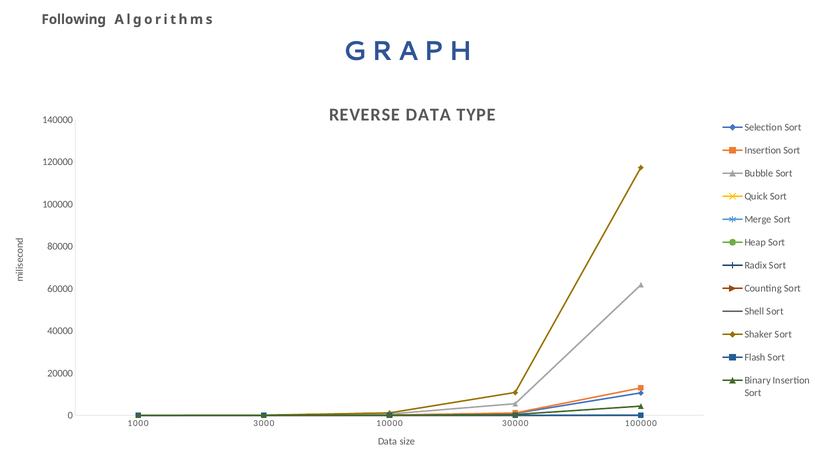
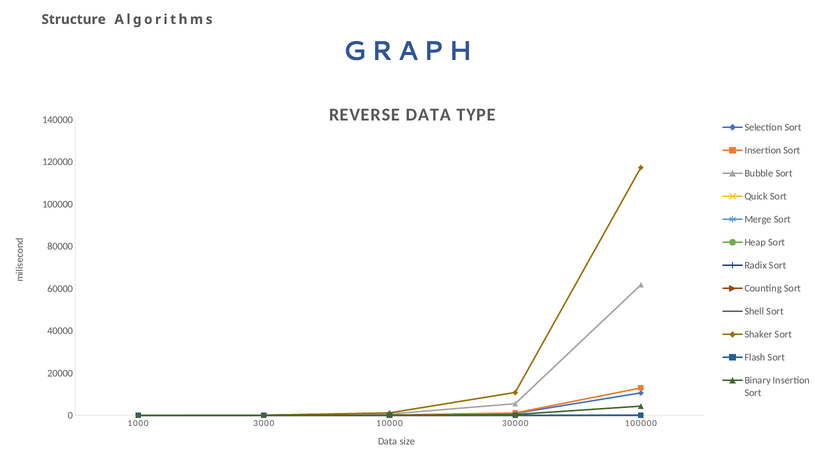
Following: Following -> Structure (74, 19)
